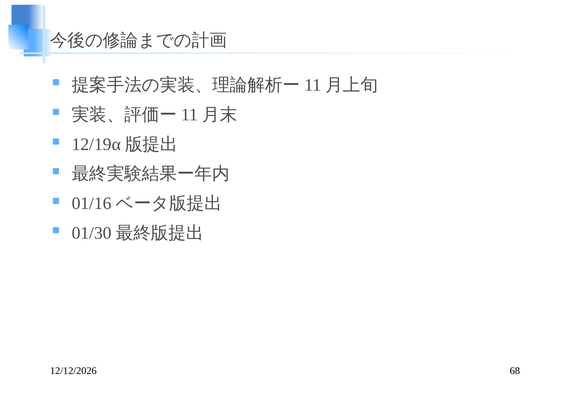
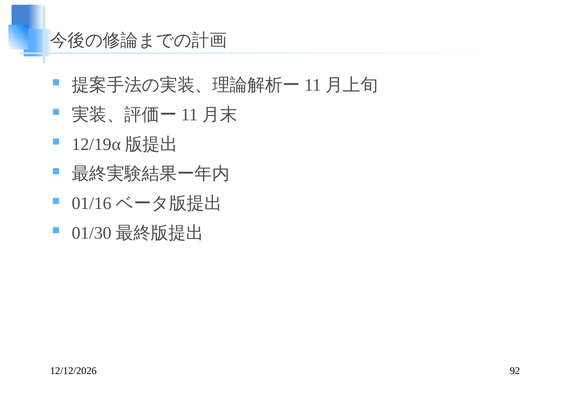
68: 68 -> 92 (515, 372)
